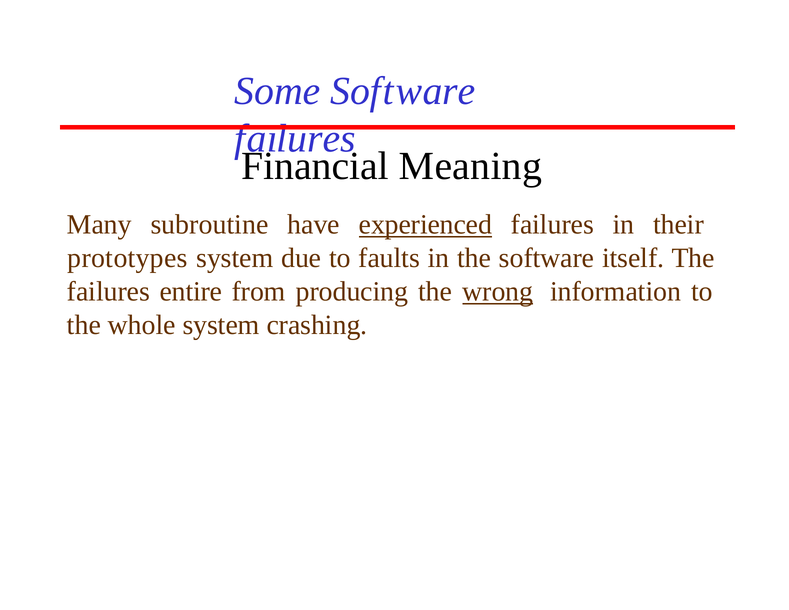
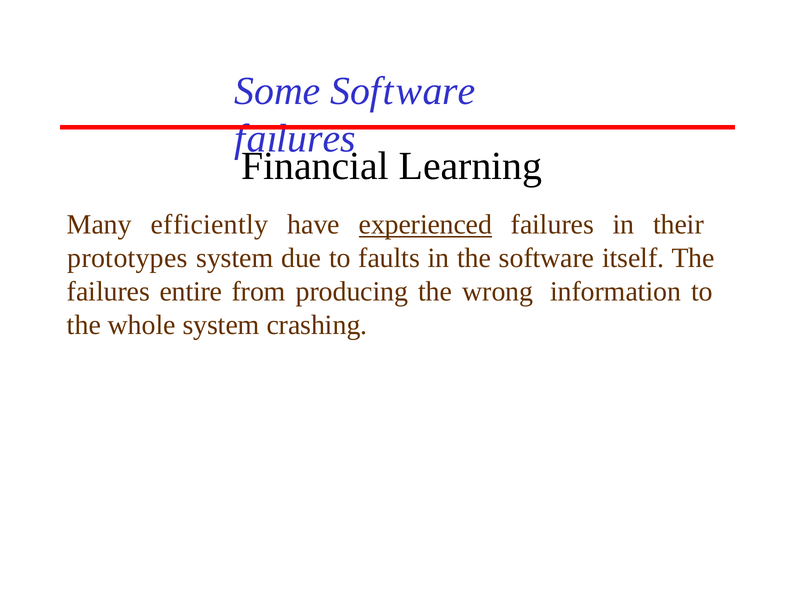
Meaning: Meaning -> Learning (471, 166)
subroutine: subroutine -> efficiently (209, 225)
wrong underline: present -> none (498, 292)
